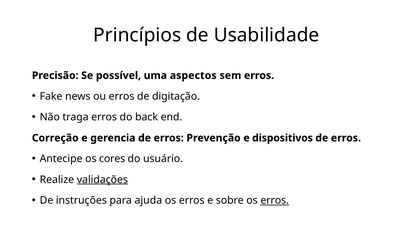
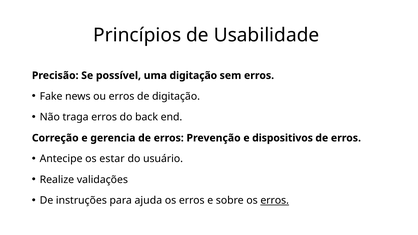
uma aspectos: aspectos -> digitação (193, 76)
cores: cores -> estar (112, 159)
validações underline: present -> none (102, 180)
